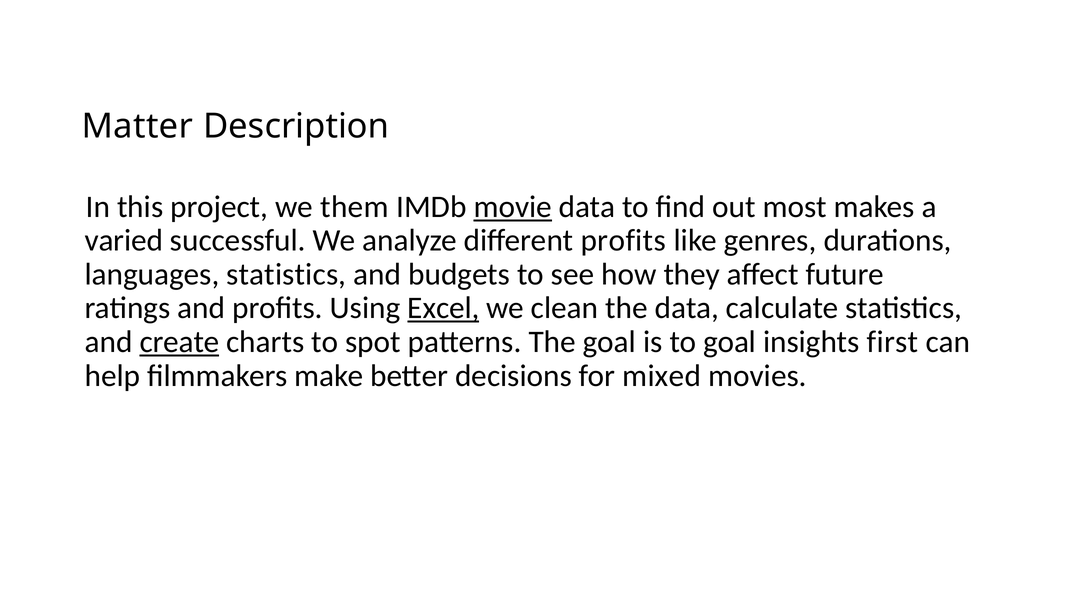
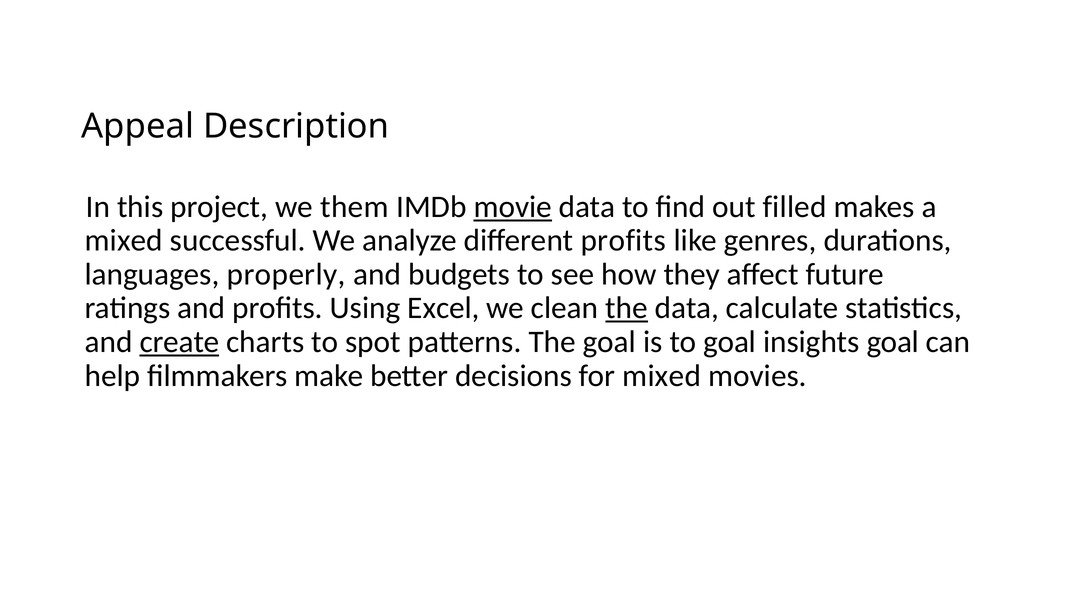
Matter: Matter -> Appeal (138, 126)
most: most -> filled (795, 207)
varied: varied -> mixed (124, 241)
languages statistics: statistics -> properly (286, 274)
Excel underline: present -> none (443, 308)
the underline: none -> present (627, 308)
insights first: first -> goal (893, 342)
